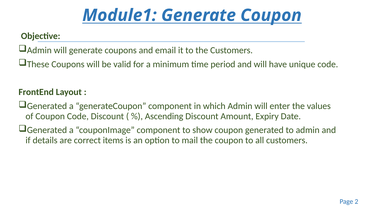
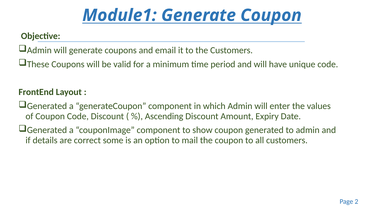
items: items -> some (113, 140)
